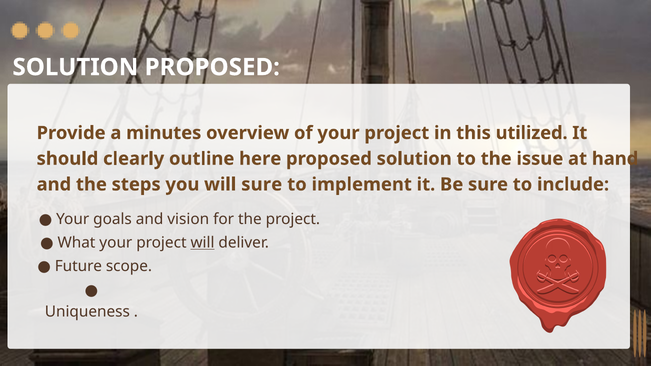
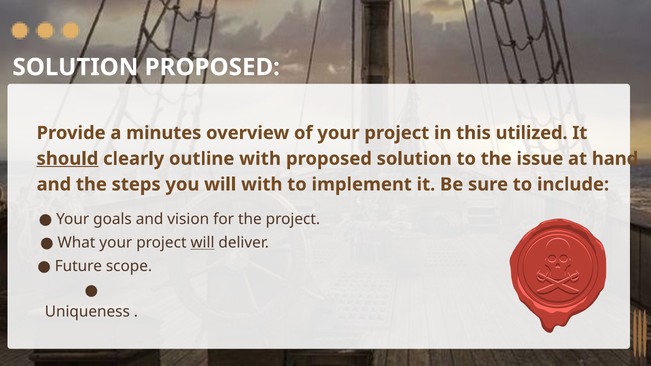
should underline: none -> present (67, 159)
outline here: here -> with (260, 159)
will sure: sure -> with (262, 185)
